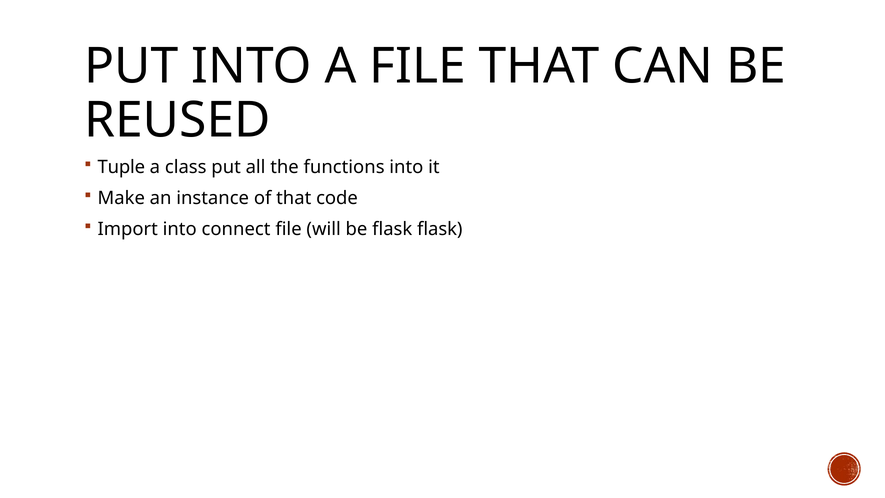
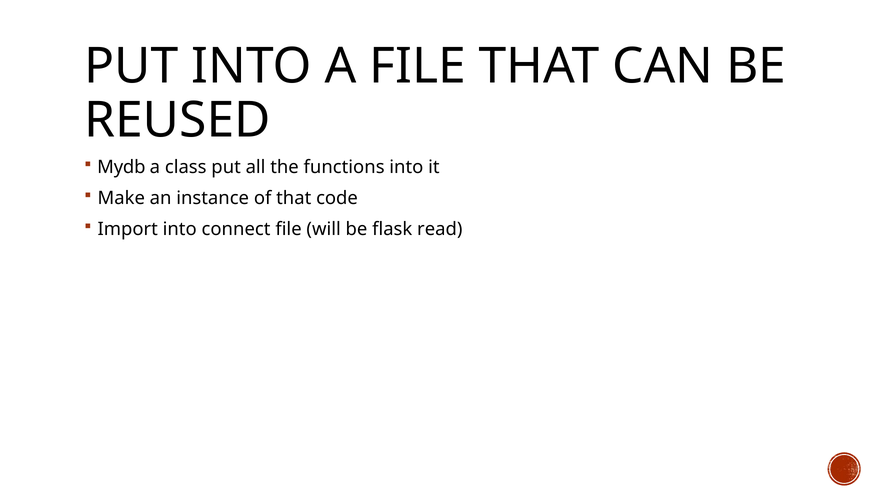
Tuple: Tuple -> Mydb (121, 167)
flask flask: flask -> read (440, 229)
